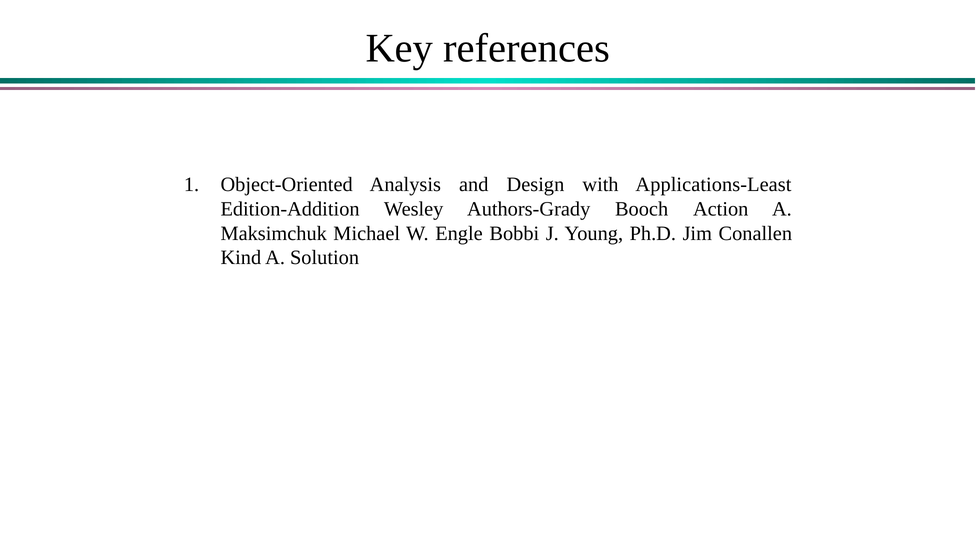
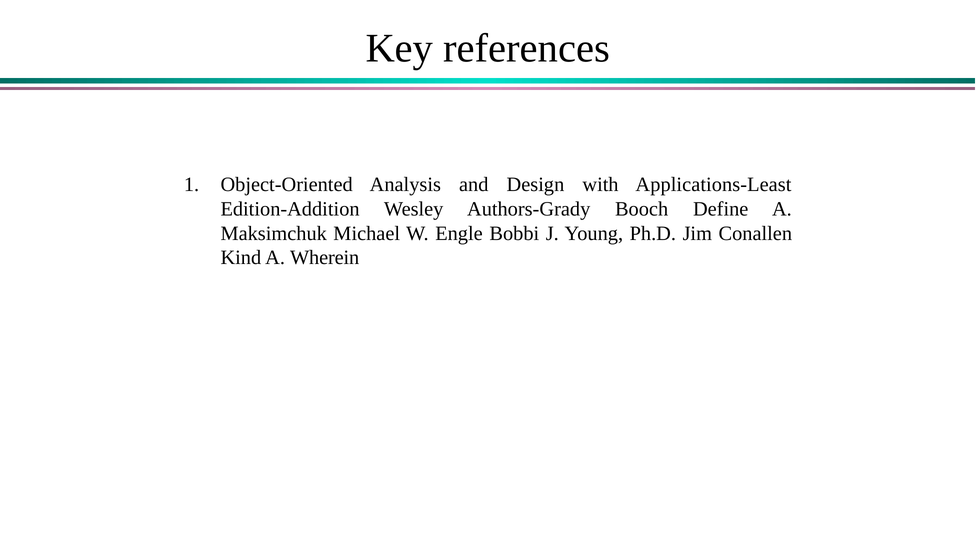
Action: Action -> Define (721, 209)
Solution: Solution -> Wherein (325, 258)
